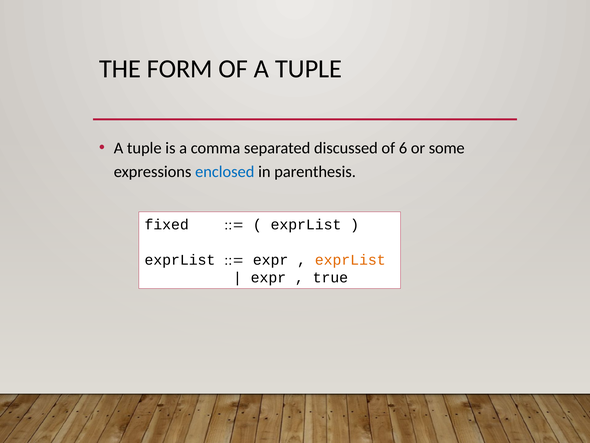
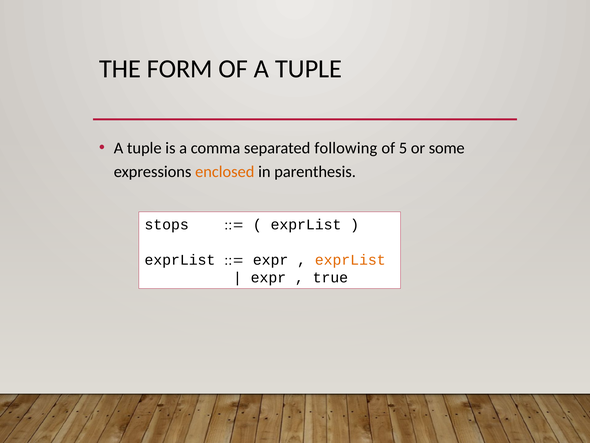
discussed: discussed -> following (346, 148)
6: 6 -> 5 (403, 148)
enclosed colour: blue -> orange (225, 172)
fixed: fixed -> stops (167, 224)
